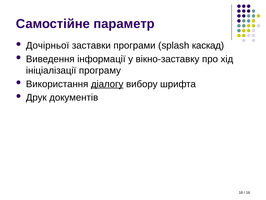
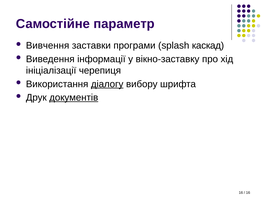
Дочірньої: Дочірньої -> Вивчення (48, 45)
програму: програму -> черепиця (100, 70)
документів underline: none -> present (74, 97)
